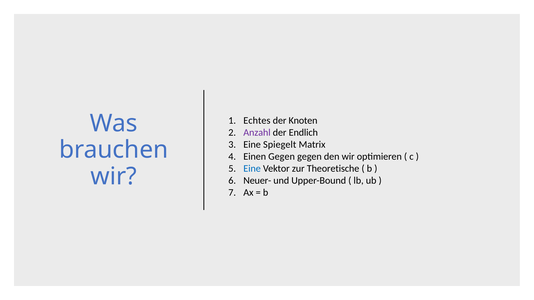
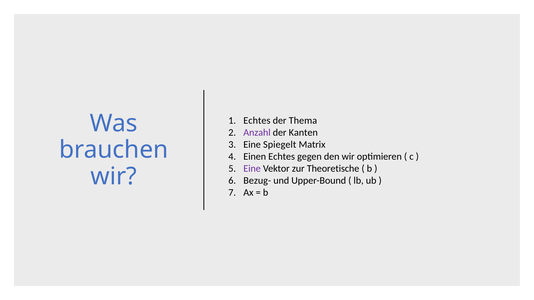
Knoten: Knoten -> Thema (303, 121)
Endlich: Endlich -> Kanten (303, 133)
Einen Gegen: Gegen -> Echtes (282, 157)
Eine colour: blue -> purple (252, 169)
Neuer-: Neuer- -> Bezug- (257, 181)
